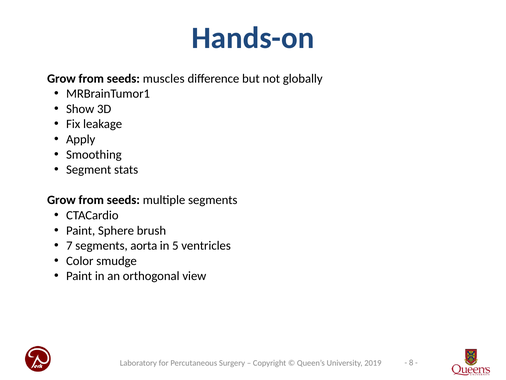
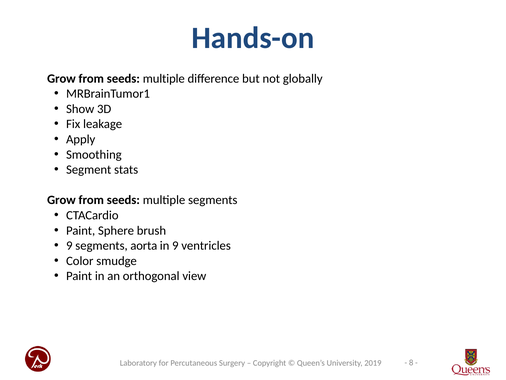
muscles: muscles -> multiple (164, 78)
7: 7 -> 9 (69, 245)
in 5: 5 -> 9 (175, 245)
